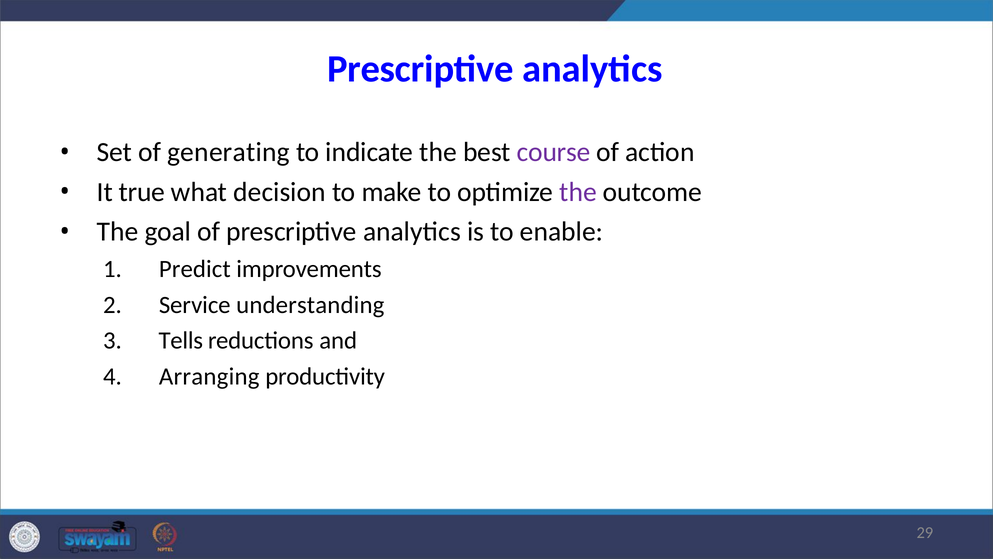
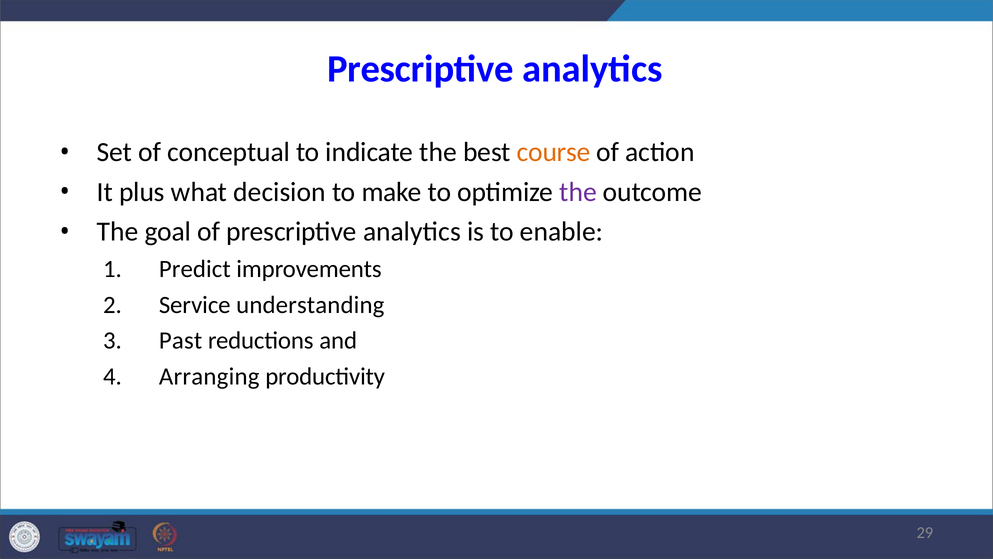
generating: generating -> conceptual (229, 152)
course colour: purple -> orange (554, 152)
true: true -> plus (142, 192)
Tells: Tells -> Past (181, 340)
